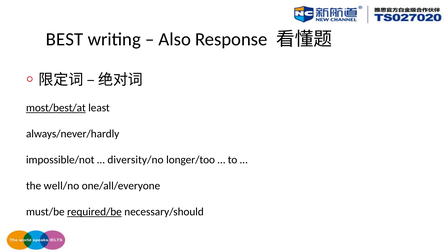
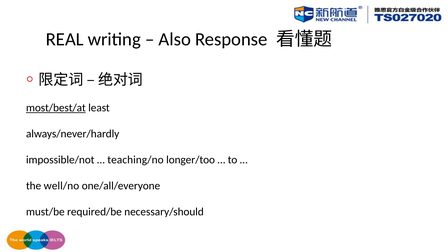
BEST: BEST -> REAL (65, 39)
diversity/no: diversity/no -> teaching/no (135, 160)
required/be underline: present -> none (94, 212)
